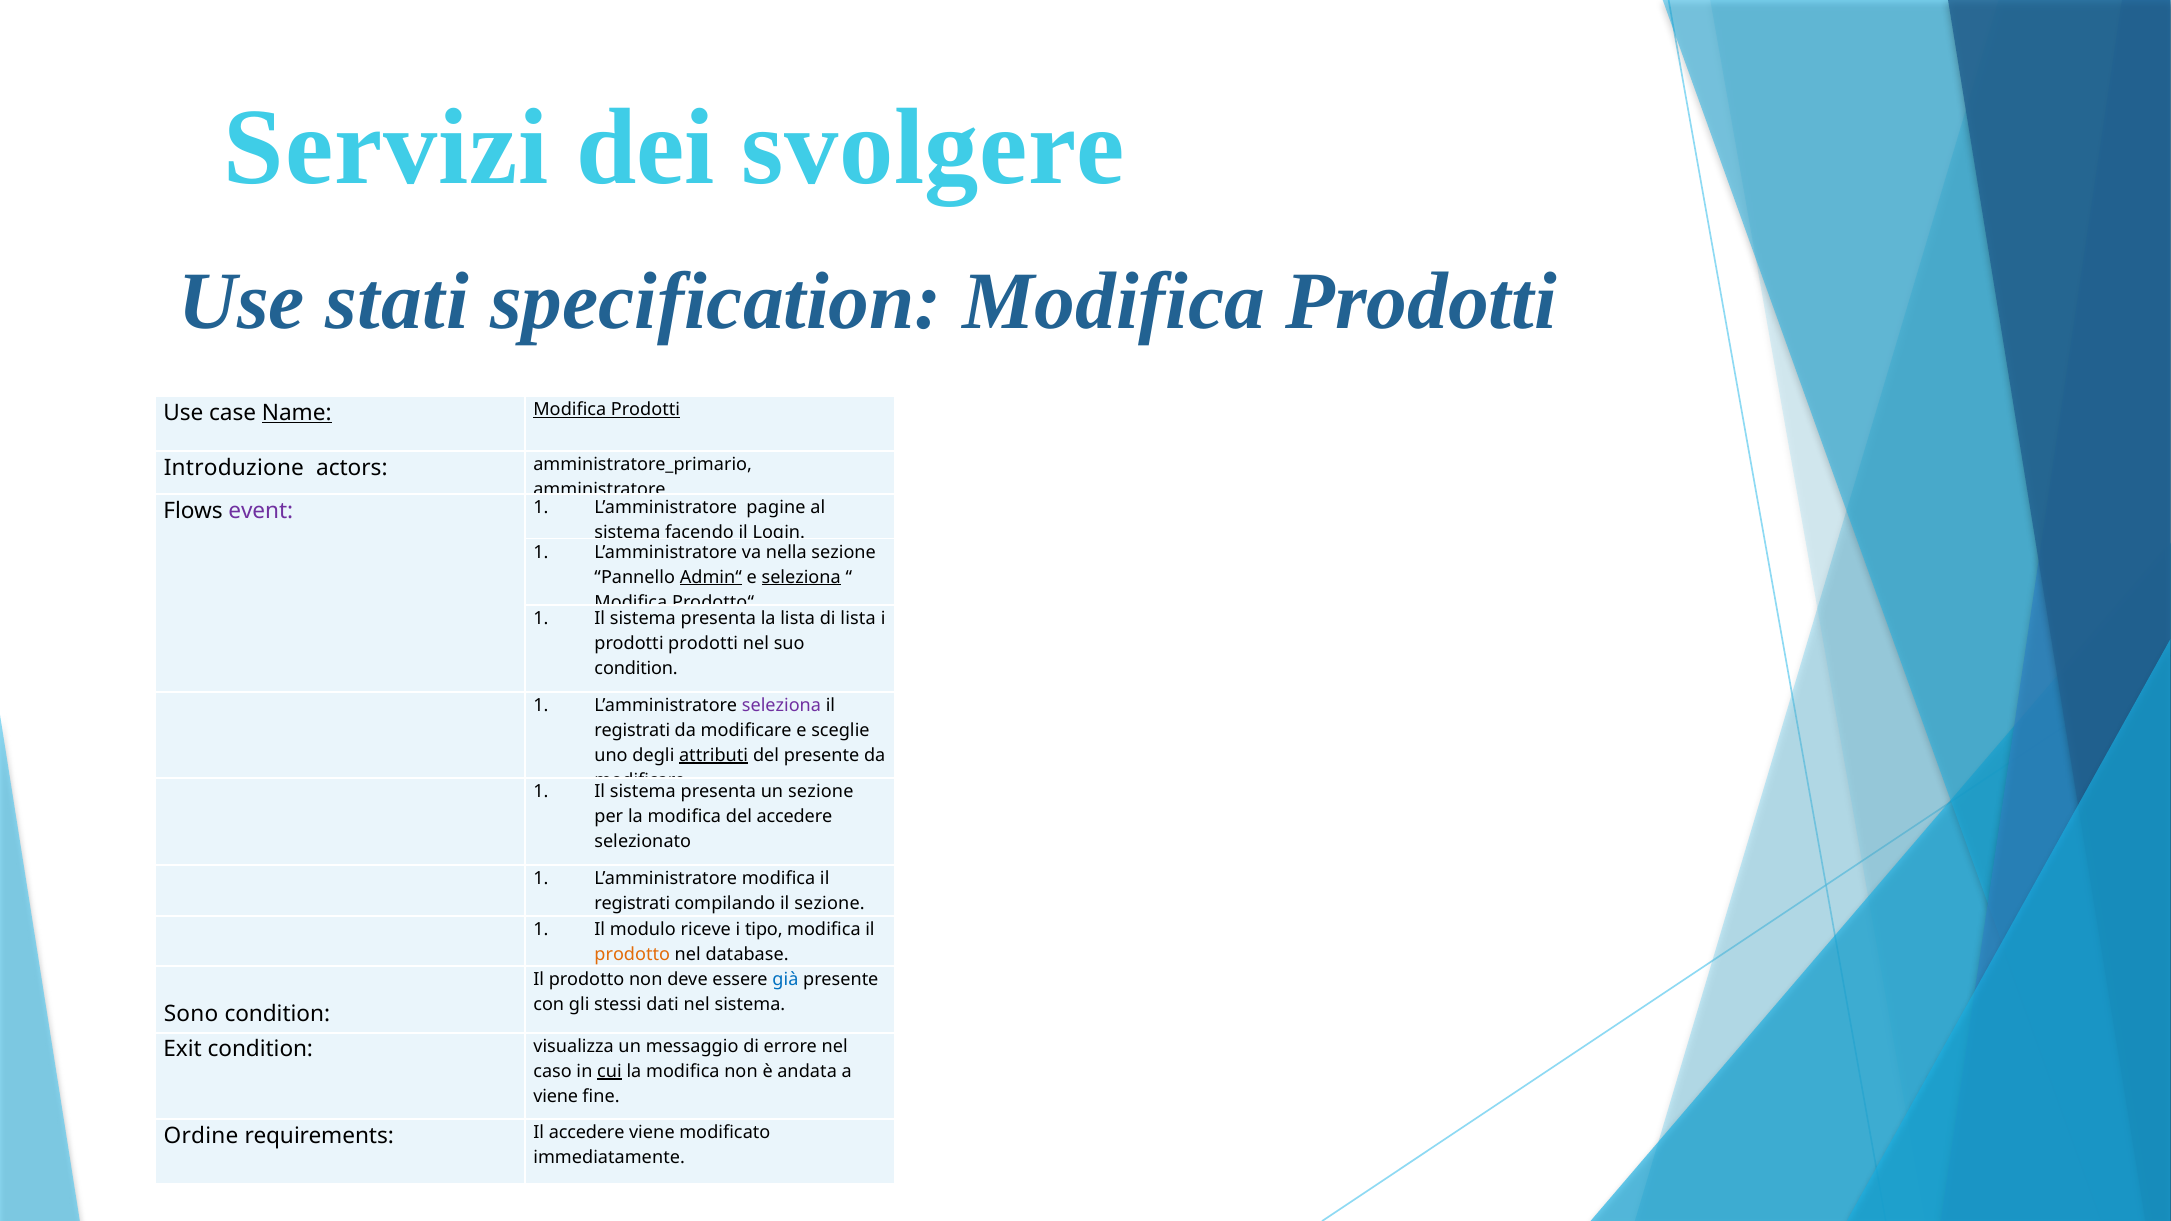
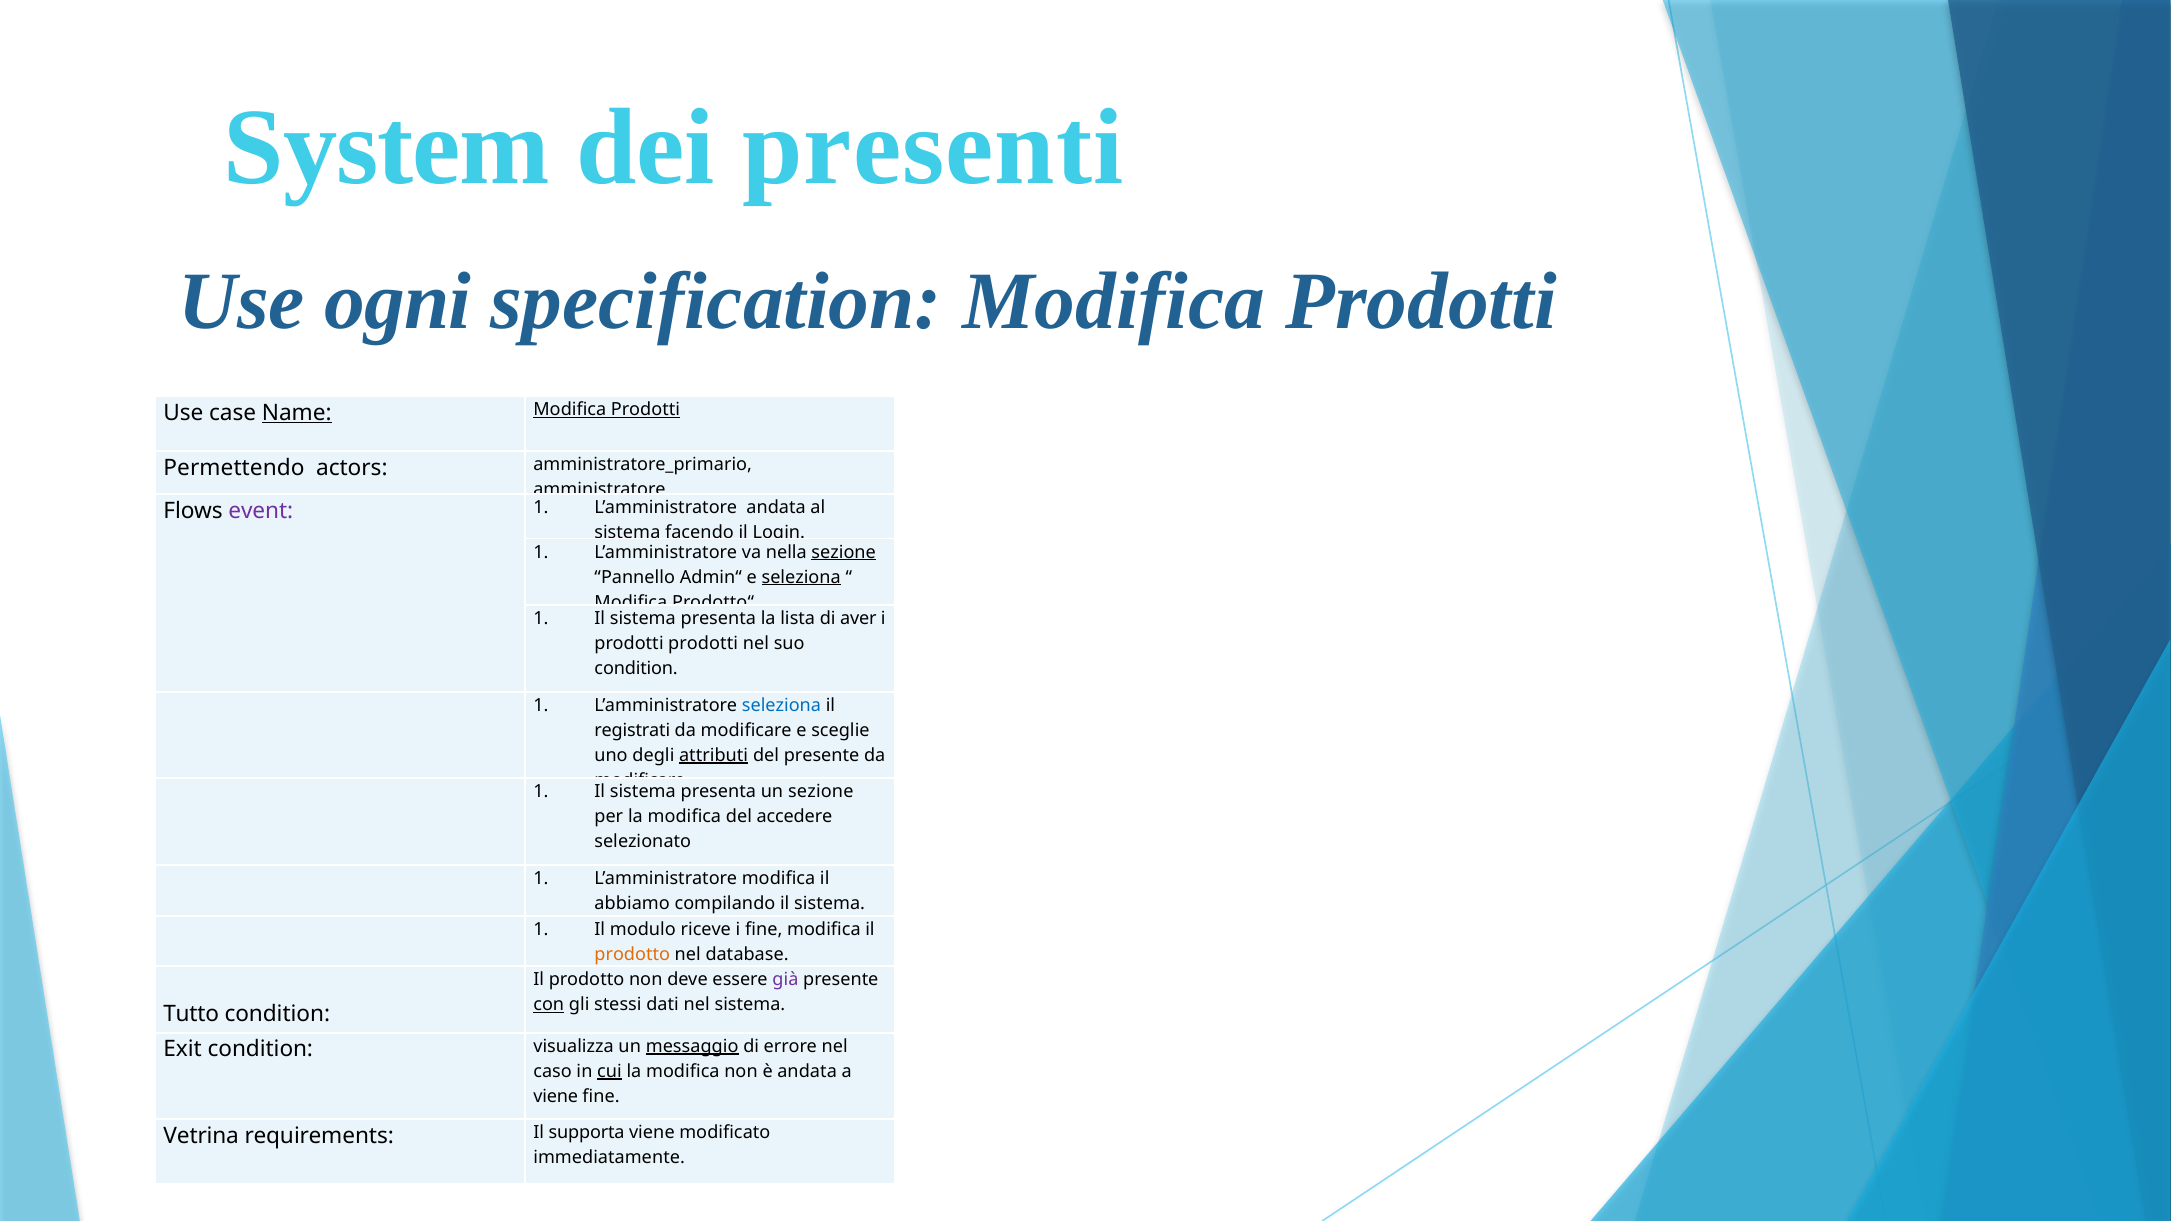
Servizi: Servizi -> System (387, 148)
svolgere: svolgere -> presenti (933, 148)
stati: stati -> ogni (398, 302)
Introduzione: Introduzione -> Permettendo (234, 468)
L’amministratore pagine: pagine -> andata (776, 508)
sezione underline: none -> present (844, 552)
Admin“ underline: present -> none (711, 577)
di lista: lista -> aver (858, 619)
seleziona colour: purple -> blue (781, 705)
registrati: registrati -> abbiamo (632, 904)
compilando il sezione: sezione -> sistema (830, 904)
i tipo: tipo -> fine (764, 929)
già colour: blue -> purple (785, 980)
con underline: none -> present (549, 1005)
Sono: Sono -> Tutto (191, 1014)
messaggio underline: none -> present (692, 1046)
Ordine: Ordine -> Vetrina (201, 1136)
Il accedere: accedere -> supporta (587, 1133)
